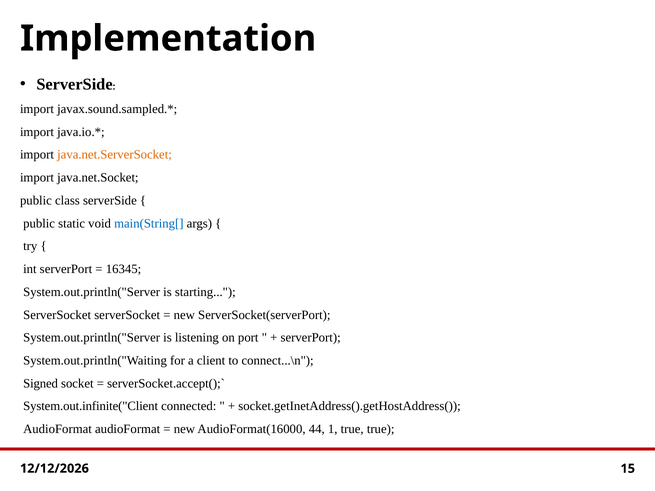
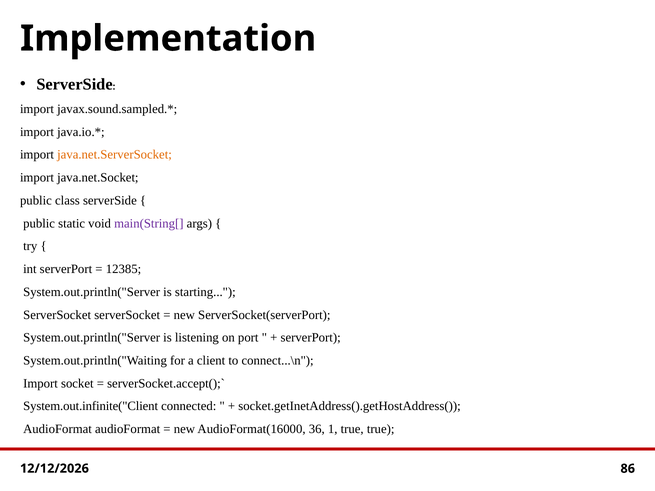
main(String[ colour: blue -> purple (149, 223)
16345: 16345 -> 12385 (123, 269)
Signed: Signed -> Import (40, 384)
44: 44 -> 36 (317, 429)
15: 15 -> 86 (628, 469)
